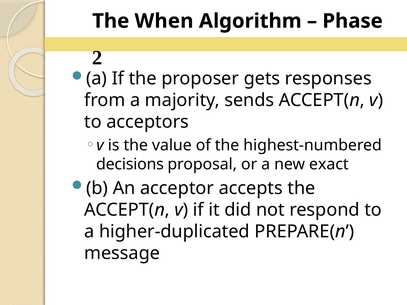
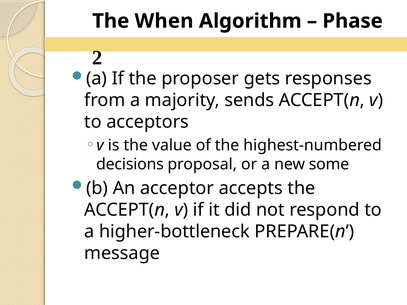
exact: exact -> some (329, 164)
higher-duplicated: higher-duplicated -> higher-bottleneck (174, 232)
